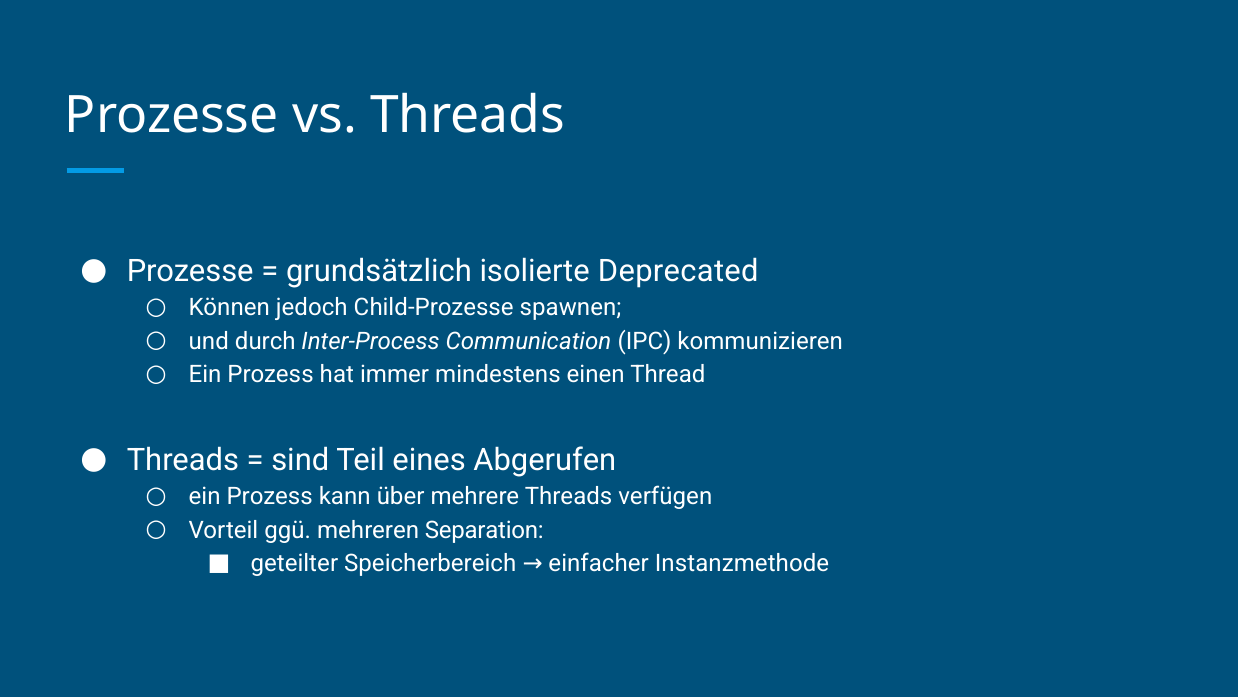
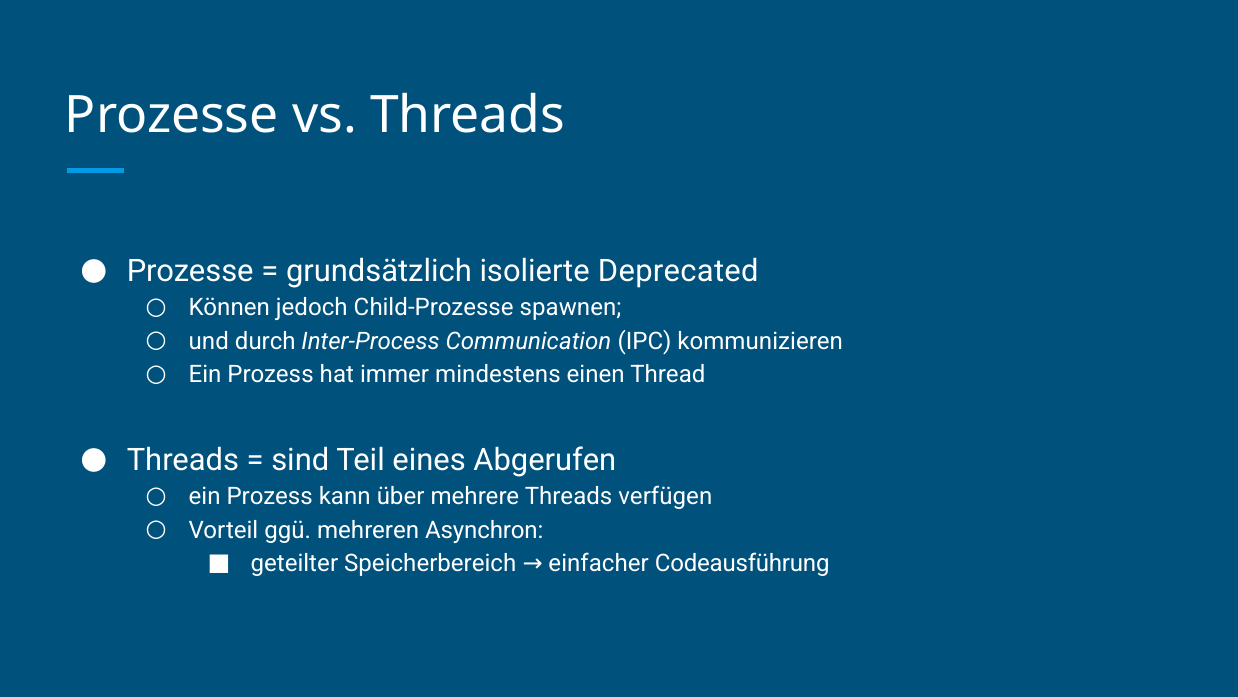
Separation: Separation -> Asynchron (484, 530)
Instanzmethode: Instanzmethode -> Codeausführung (742, 563)
